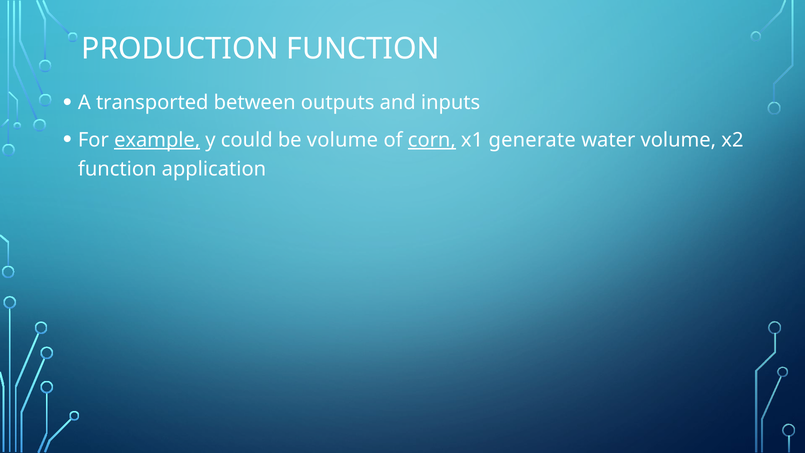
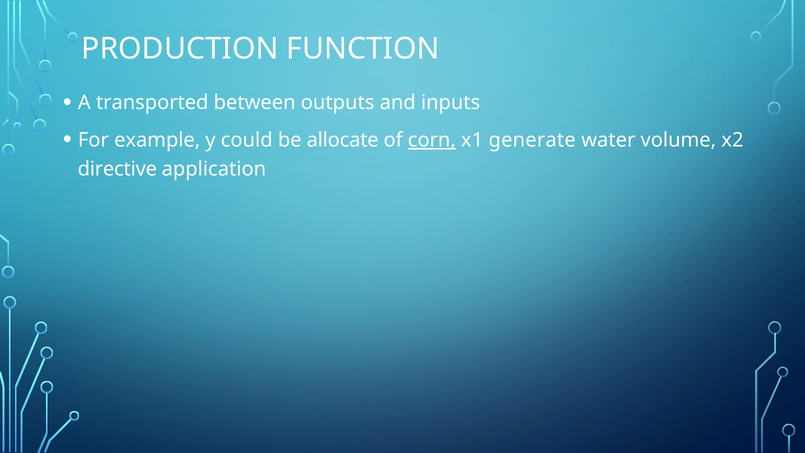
example underline: present -> none (157, 140)
be volume: volume -> allocate (343, 140)
function: function -> directive (117, 169)
